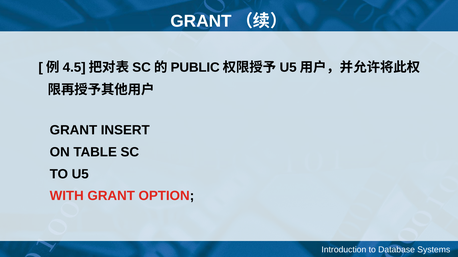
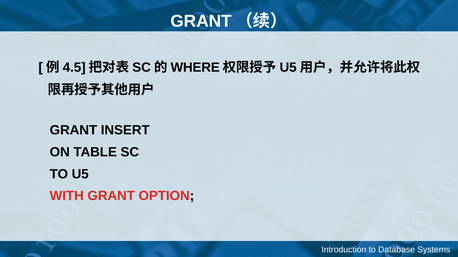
PUBLIC: PUBLIC -> WHERE (195, 67)
